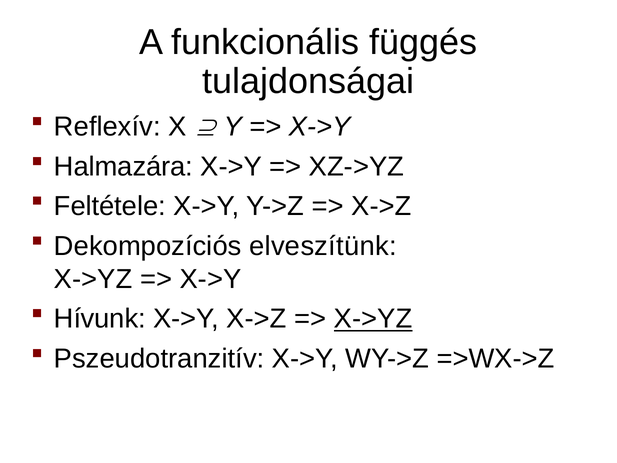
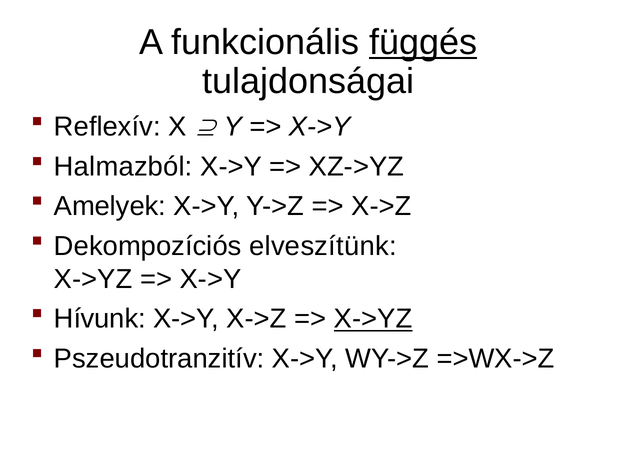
függés underline: none -> present (423, 43)
Halmazára: Halmazára -> Halmazból (123, 166)
Feltétele: Feltétele -> Amelyek (110, 206)
